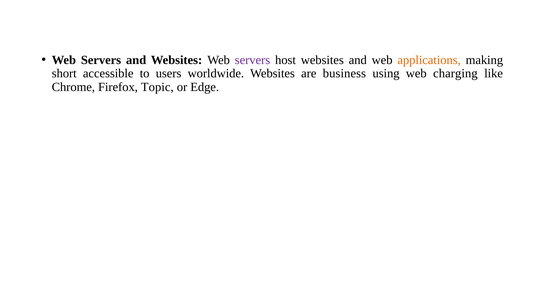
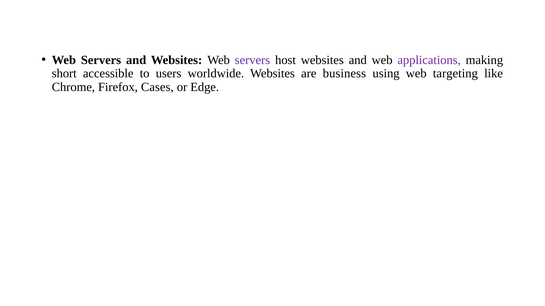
applications colour: orange -> purple (429, 60)
charging: charging -> targeting (455, 74)
Topic: Topic -> Cases (157, 87)
